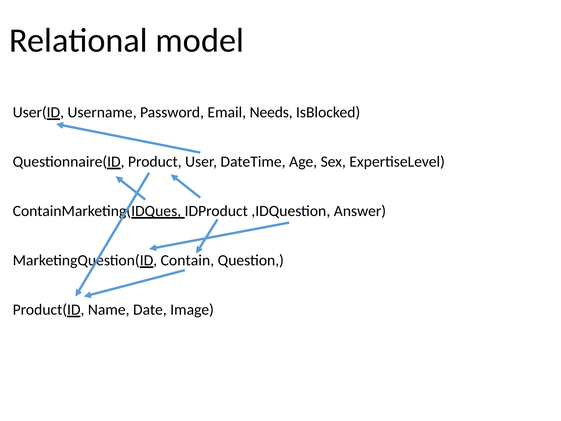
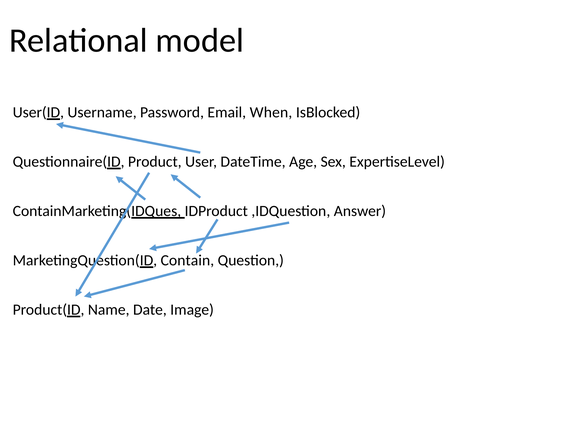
Needs: Needs -> When (271, 112)
